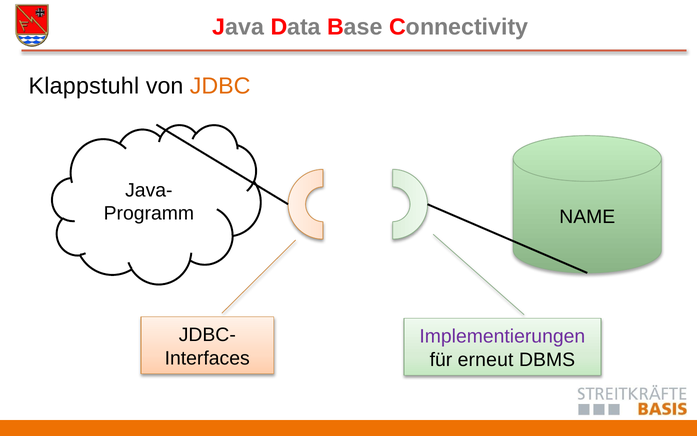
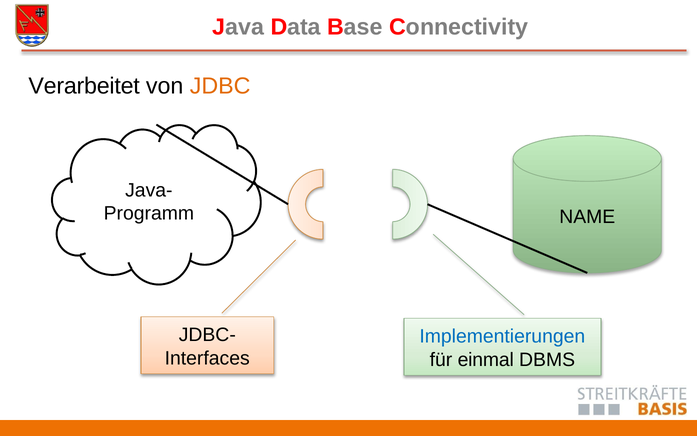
Klappstuhl: Klappstuhl -> Verarbeitet (84, 86)
Implementierungen colour: purple -> blue (502, 336)
erneut: erneut -> einmal (486, 359)
